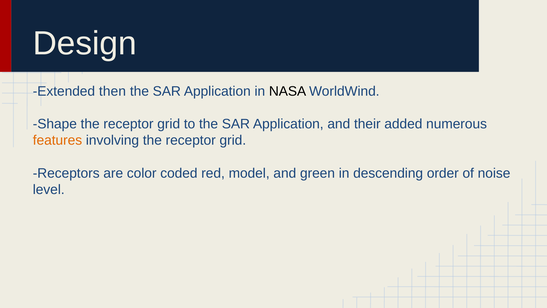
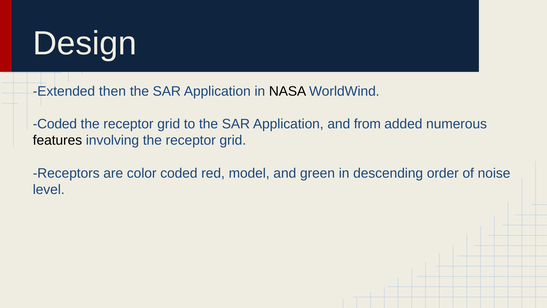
Shape: Shape -> Coded (55, 124)
their: their -> from (367, 124)
features colour: orange -> black (57, 140)
